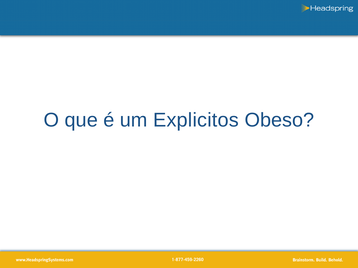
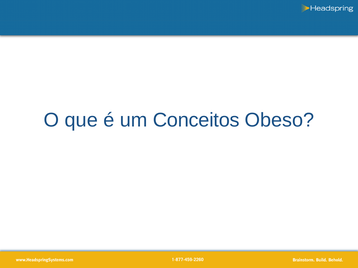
Explicitos: Explicitos -> Conceitos (196, 120)
